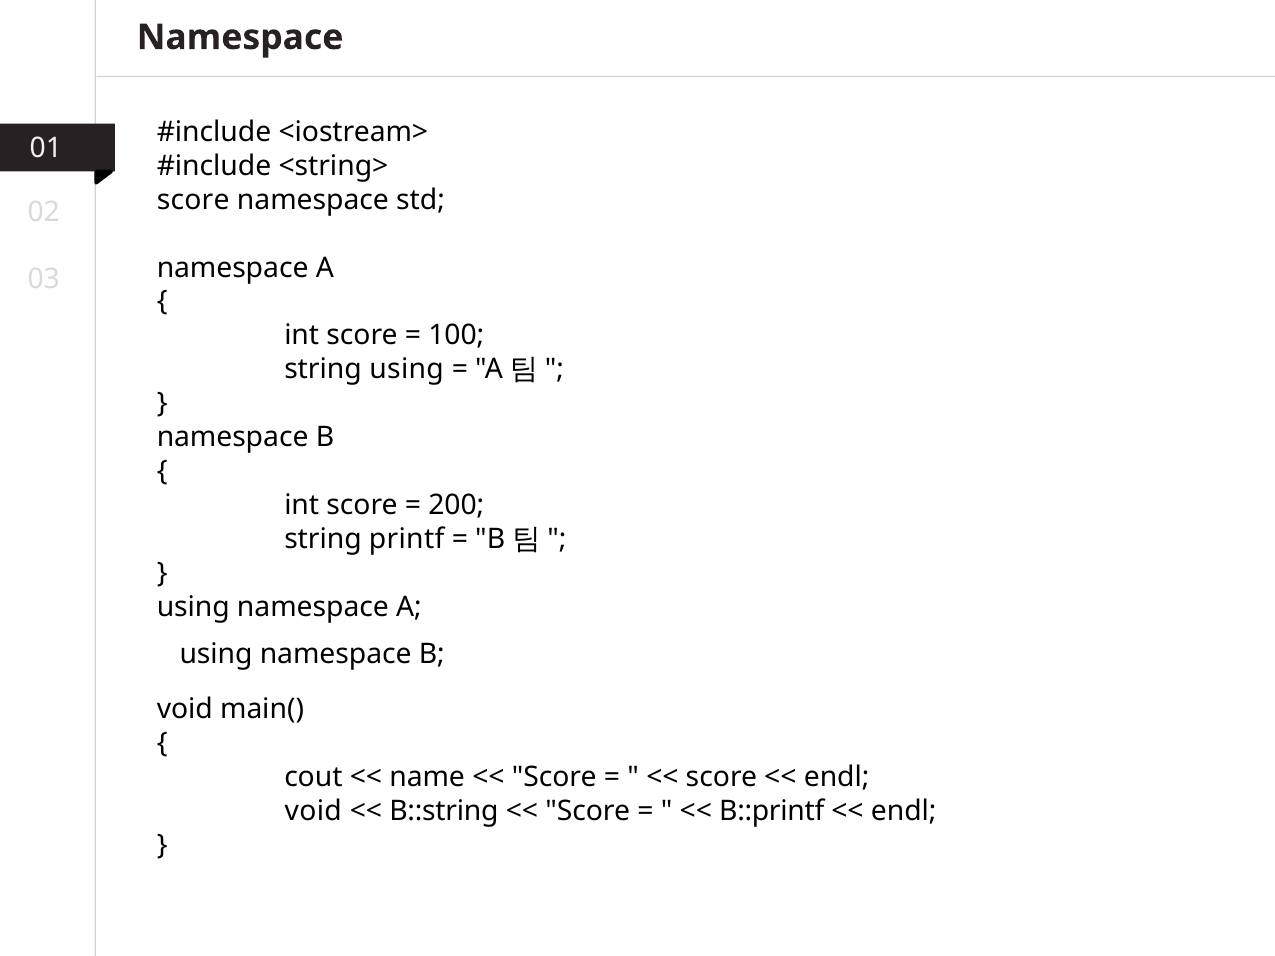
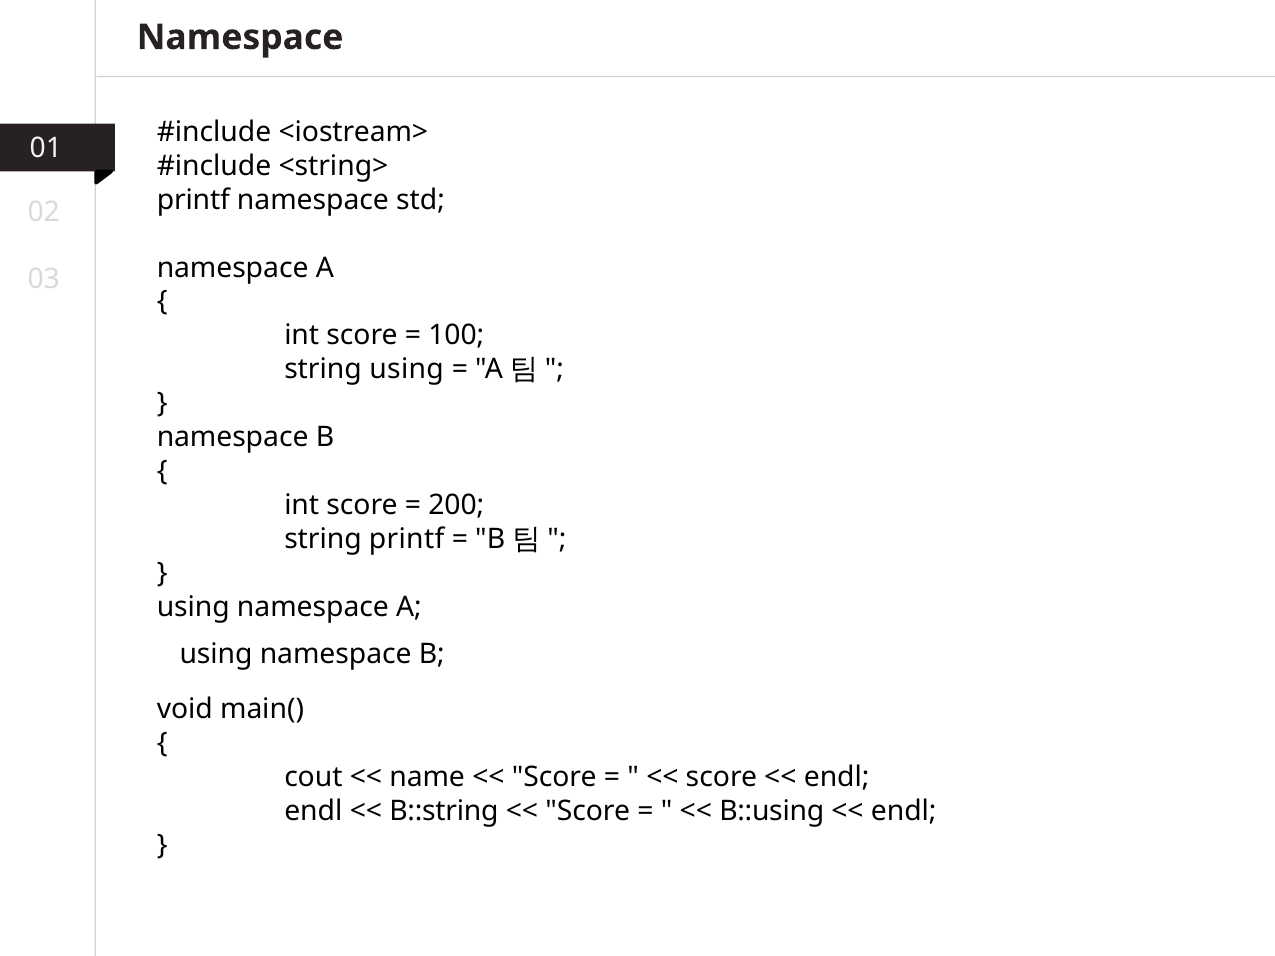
score: score -> printf (193, 200)
void: void -> endl (313, 811)
B::printf: B::printf -> B::using (772, 811)
